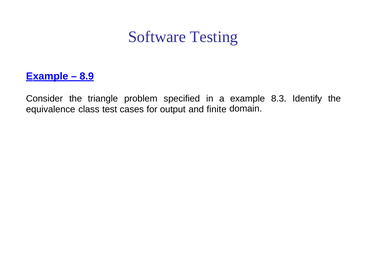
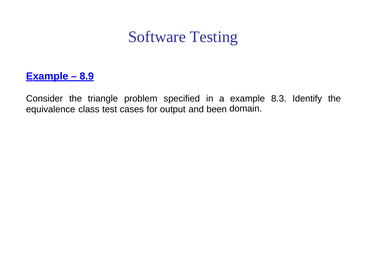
finite: finite -> been (217, 110)
